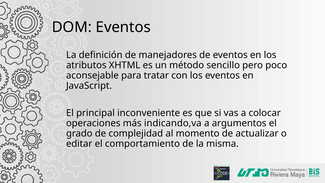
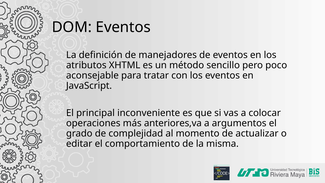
indicando,va: indicando,va -> anteriores,va (173, 123)
